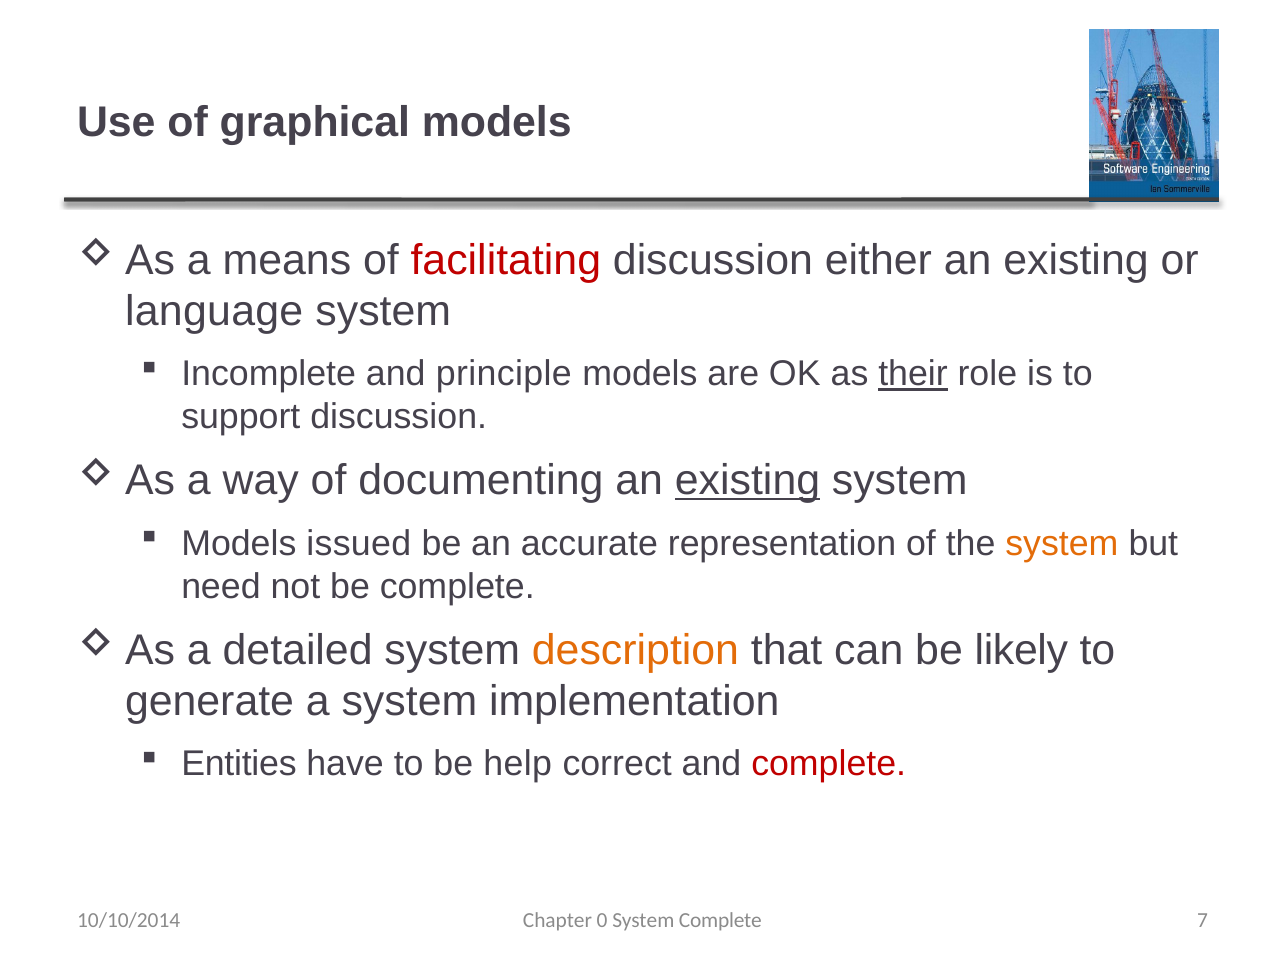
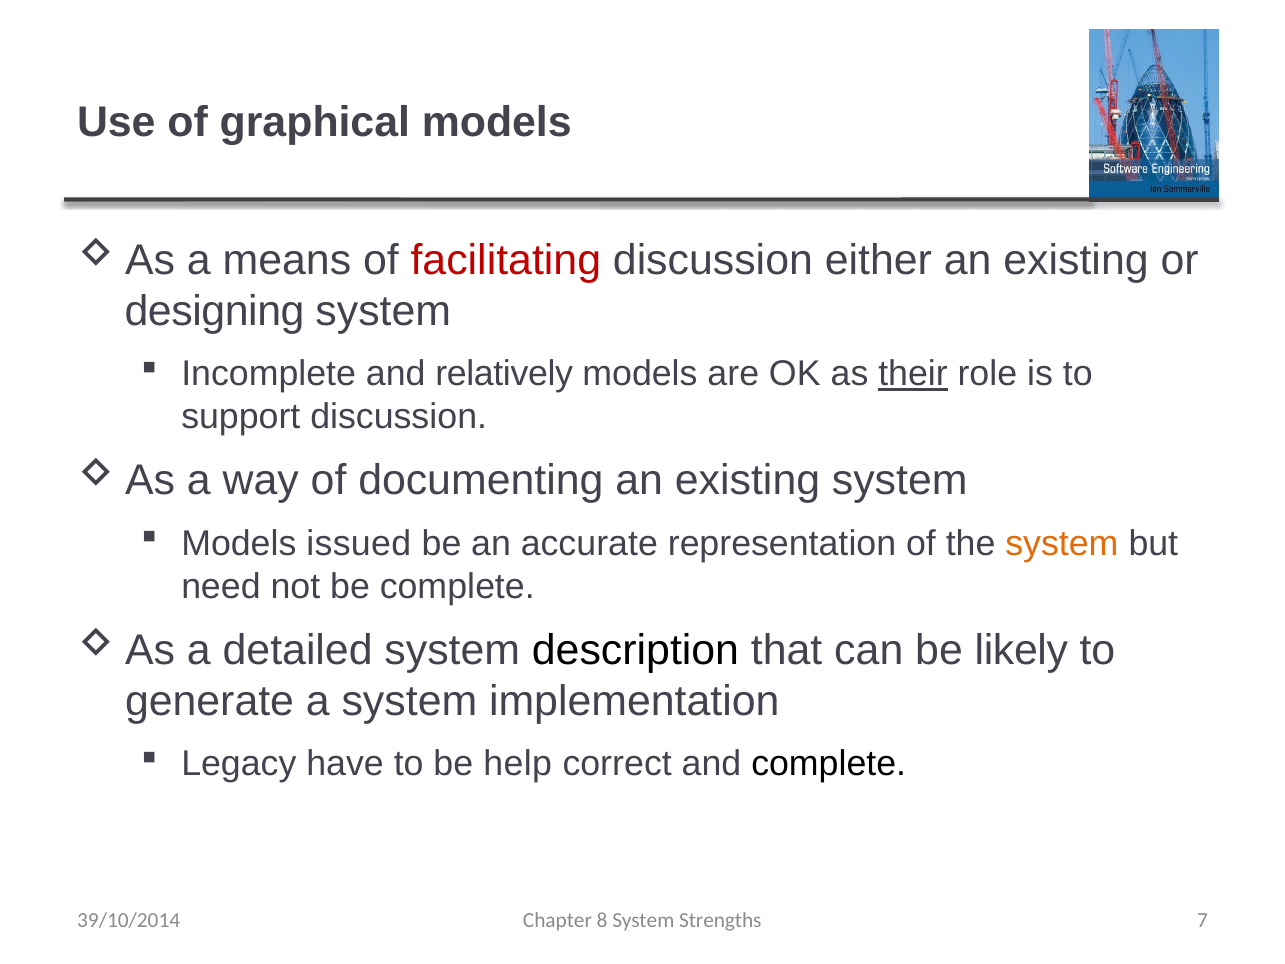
language: language -> designing (215, 311)
principle: principle -> relatively (504, 374)
existing underline: present -> none (748, 481)
description colour: orange -> black (635, 650)
Entities: Entities -> Legacy (239, 764)
complete colour: red -> black (829, 764)
10/10/2014: 10/10/2014 -> 39/10/2014 (129, 920)
0: 0 -> 8 (602, 920)
System Complete: Complete -> Strengths (720, 920)
